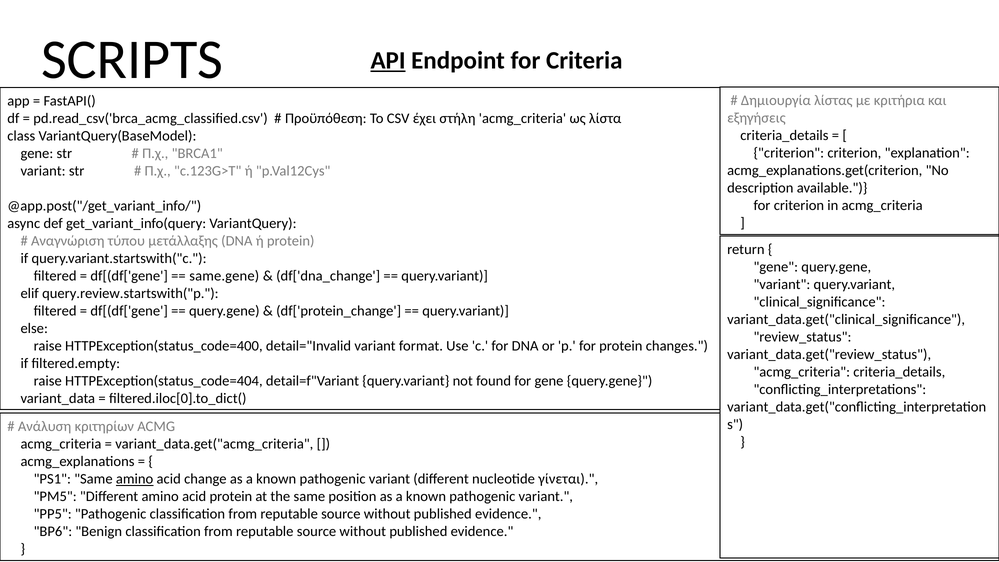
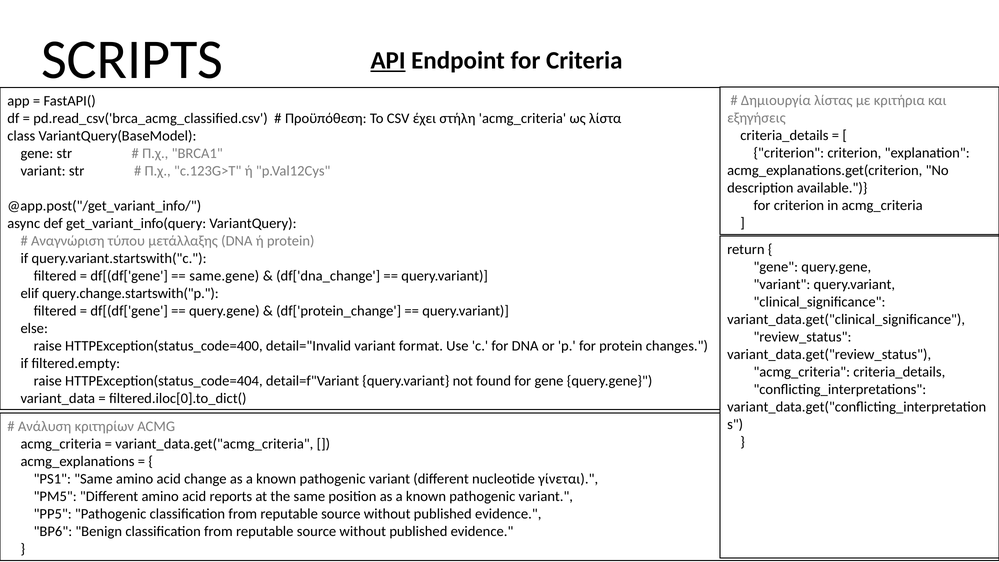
query.review.startswith("p: query.review.startswith("p -> query.change.startswith("p (130, 293)
amino underline: present -> none (135, 479)
acid protein: protein -> reports (231, 497)
